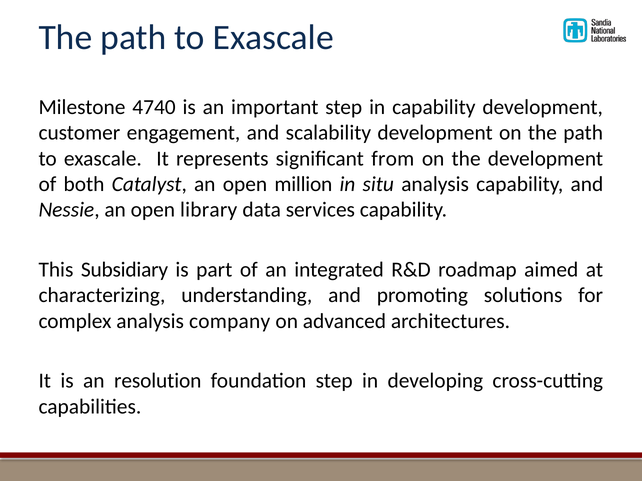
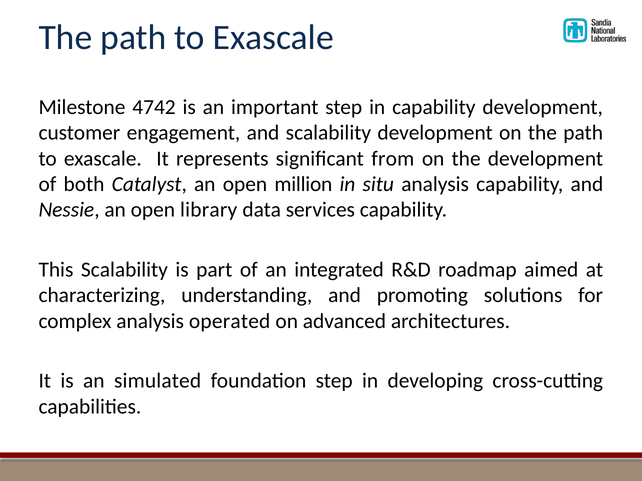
4740: 4740 -> 4742 (154, 107)
This Subsidiary: Subsidiary -> Scalability (124, 270)
company: company -> operated (230, 321)
resolution: resolution -> simulated (158, 381)
